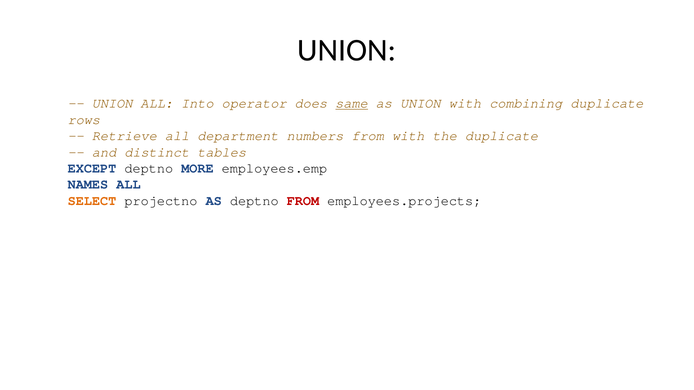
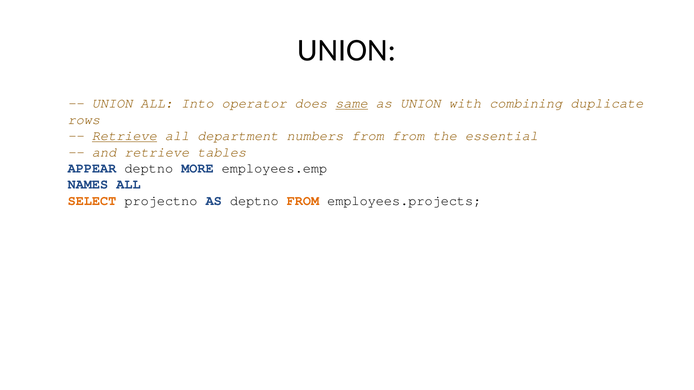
Retrieve underline: none -> present (124, 136)
from with: with -> from (408, 136)
the duplicate: duplicate -> essential (502, 136)
and distinct: distinct -> retrieve (157, 152)
EXCEPT: EXCEPT -> APPEAR (92, 168)
FROM colour: red -> orange (303, 201)
